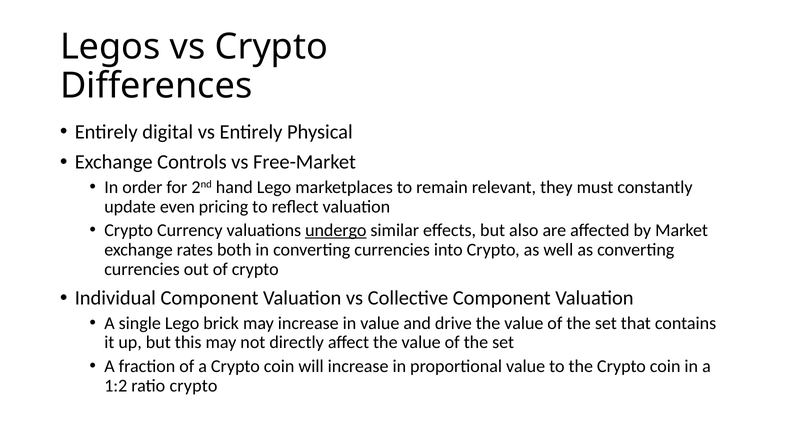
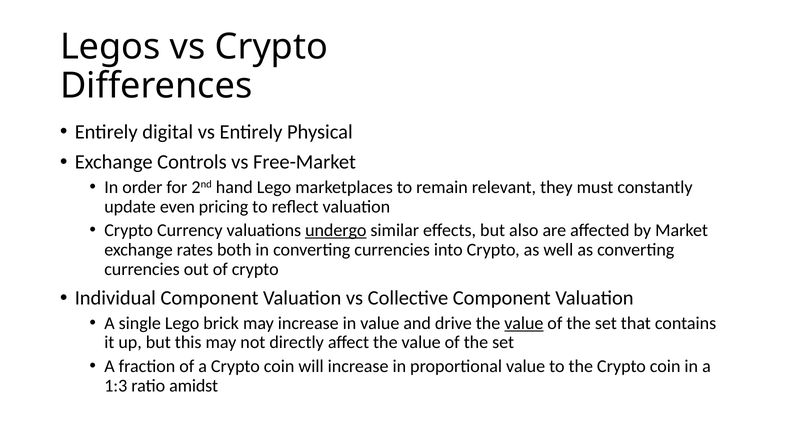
value underline: none -> present (524, 323)
1:2: 1:2 -> 1:3 (116, 385)
ratio crypto: crypto -> amidst (194, 385)
